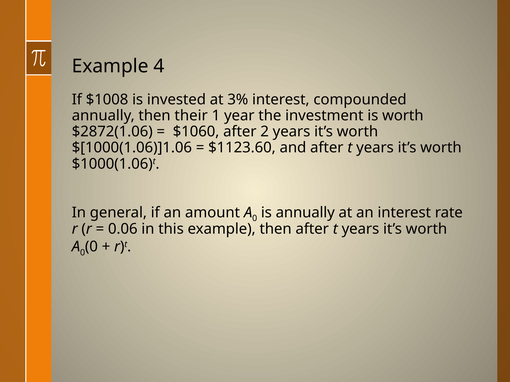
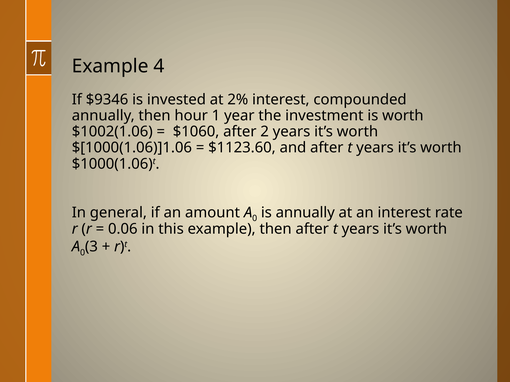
$1008: $1008 -> $9346 (107, 100)
3%: 3% -> 2% (238, 100)
their: their -> hour (191, 116)
$2872(1.06: $2872(1.06 -> $1002(1.06 (112, 132)
0: 0 -> 3 (91, 247)
